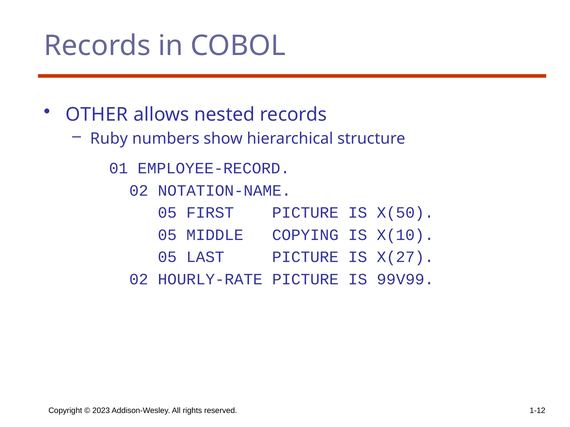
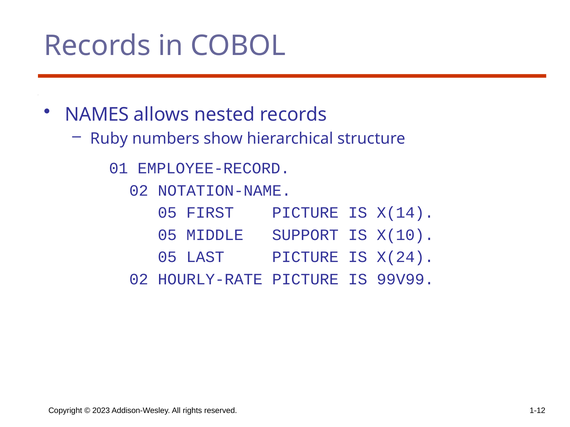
OTHER: OTHER -> NAMES (97, 115)
X(50: X(50 -> X(14 (405, 213)
COPYING: COPYING -> SUPPORT (305, 235)
X(27: X(27 -> X(24 (405, 257)
